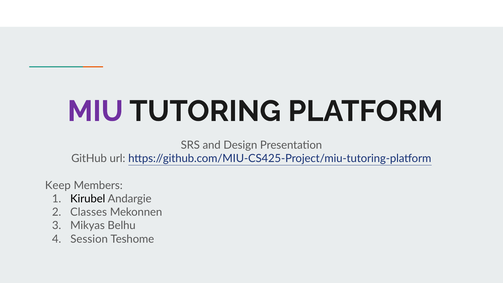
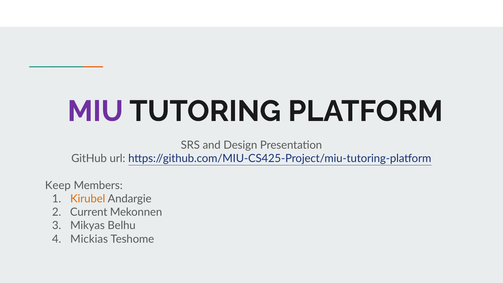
Kirubel colour: black -> orange (88, 199)
Classes: Classes -> Current (89, 212)
Session: Session -> Mickias (89, 239)
